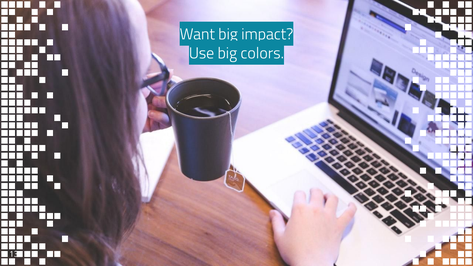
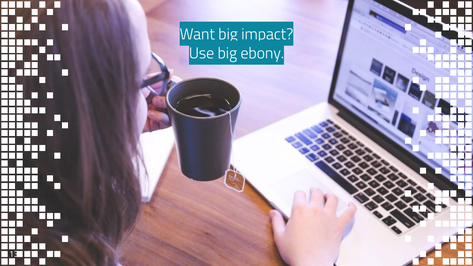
colors: colors -> ebony (262, 53)
